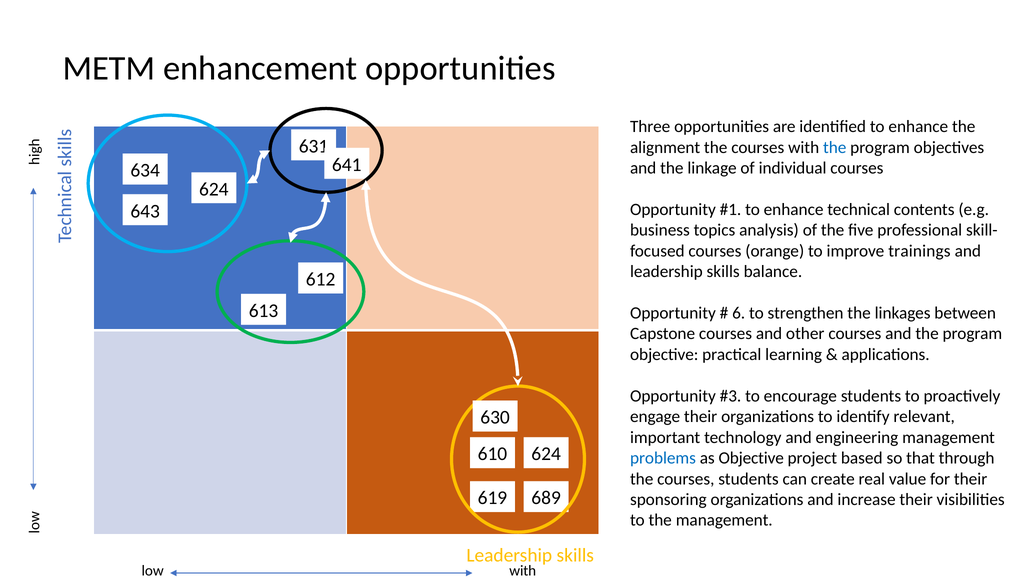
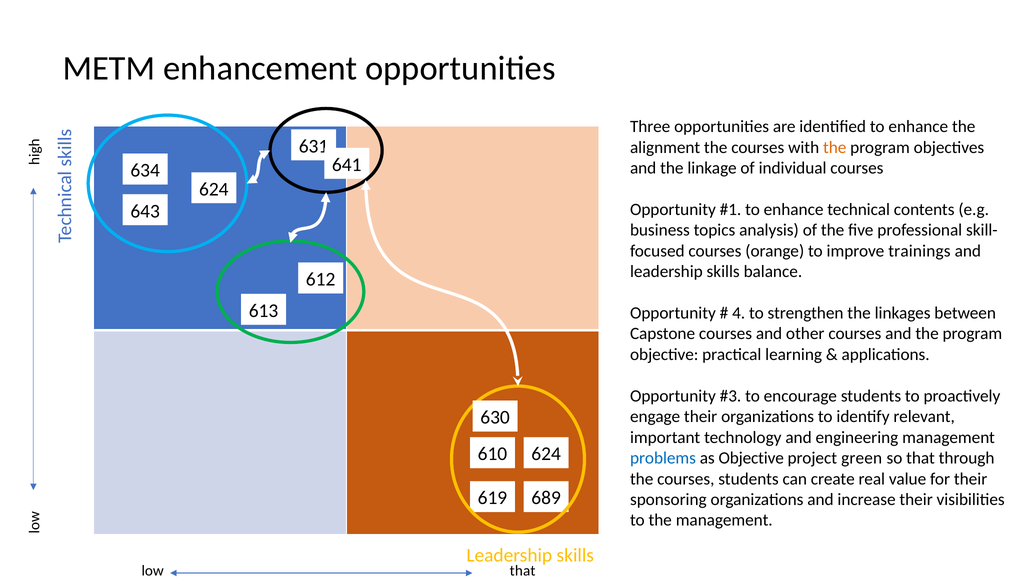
the colour: blue -> orange (835, 147)
6: 6 -> 4 (739, 313)
based: based -> green (862, 458)
low with: with -> that (523, 570)
